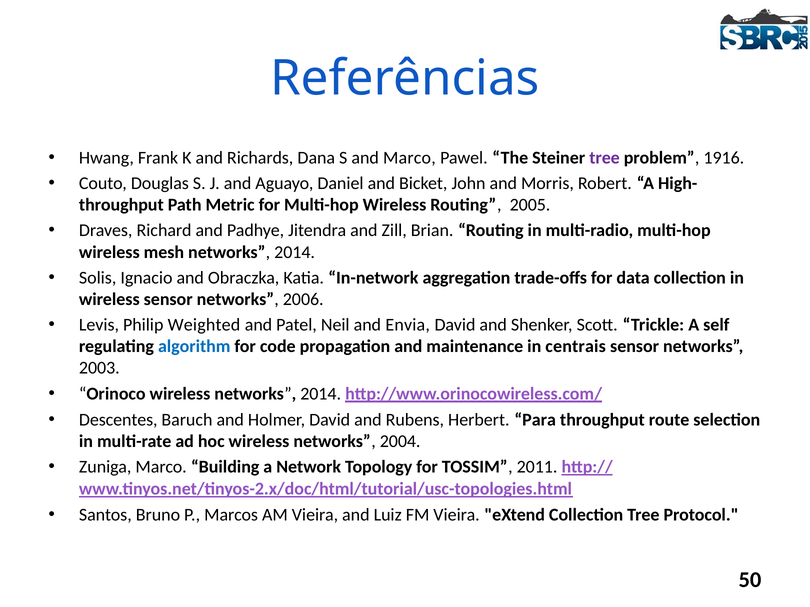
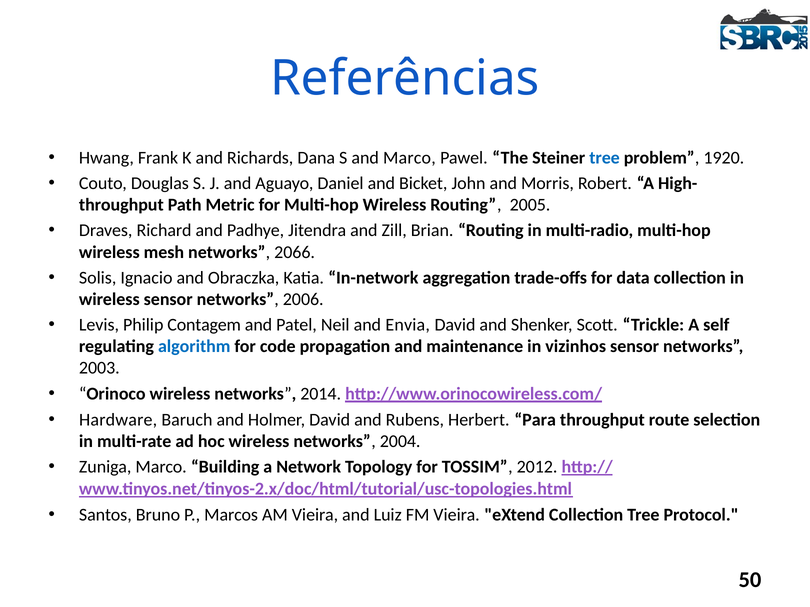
tree colour: purple -> blue (605, 158)
1916: 1916 -> 1920 (724, 158)
mesh networks 2014: 2014 -> 2066 (295, 252)
Weighted: Weighted -> Contagem (204, 325)
centrais: centrais -> vizinhos (576, 347)
Descentes: Descentes -> Hardware (118, 420)
2011: 2011 -> 2012 (537, 467)
